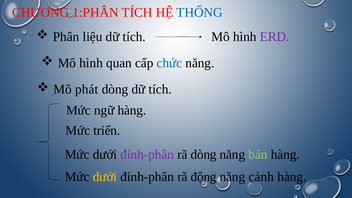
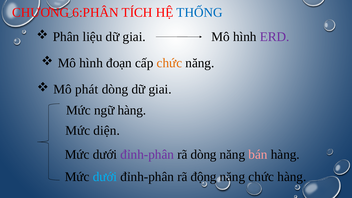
1:PHÂN: 1:PHÂN -> 6:PHÂN (96, 12)
tích: tích -> giai (134, 37)
quan: quan -> đoạn (119, 63)
chức colour: blue -> orange (169, 63)
dòng dữ tích: tích -> giai (160, 89)
triển: triển -> diện (107, 131)
bán colour: light green -> pink (258, 154)
dưới colour: yellow -> light blue (105, 177)
năng cảnh: cảnh -> chức (261, 177)
